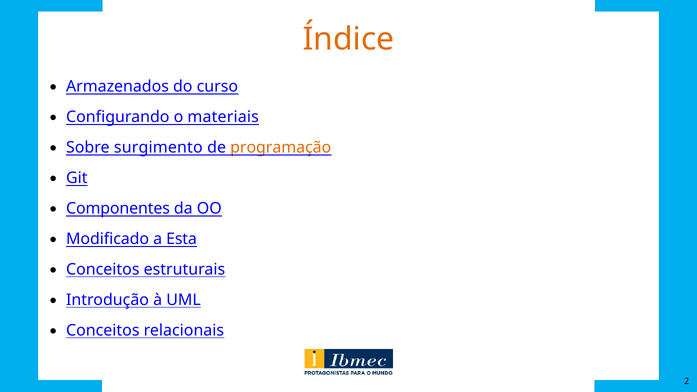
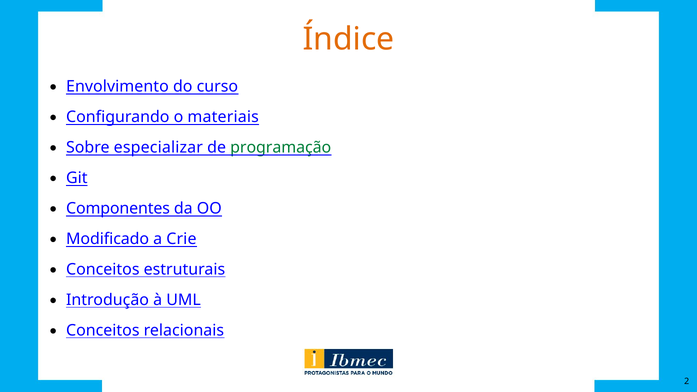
Armazenados: Armazenados -> Envolvimento (117, 87)
surgimento: surgimento -> especializar (158, 148)
programação colour: orange -> green (281, 148)
Esta: Esta -> Crie (181, 239)
